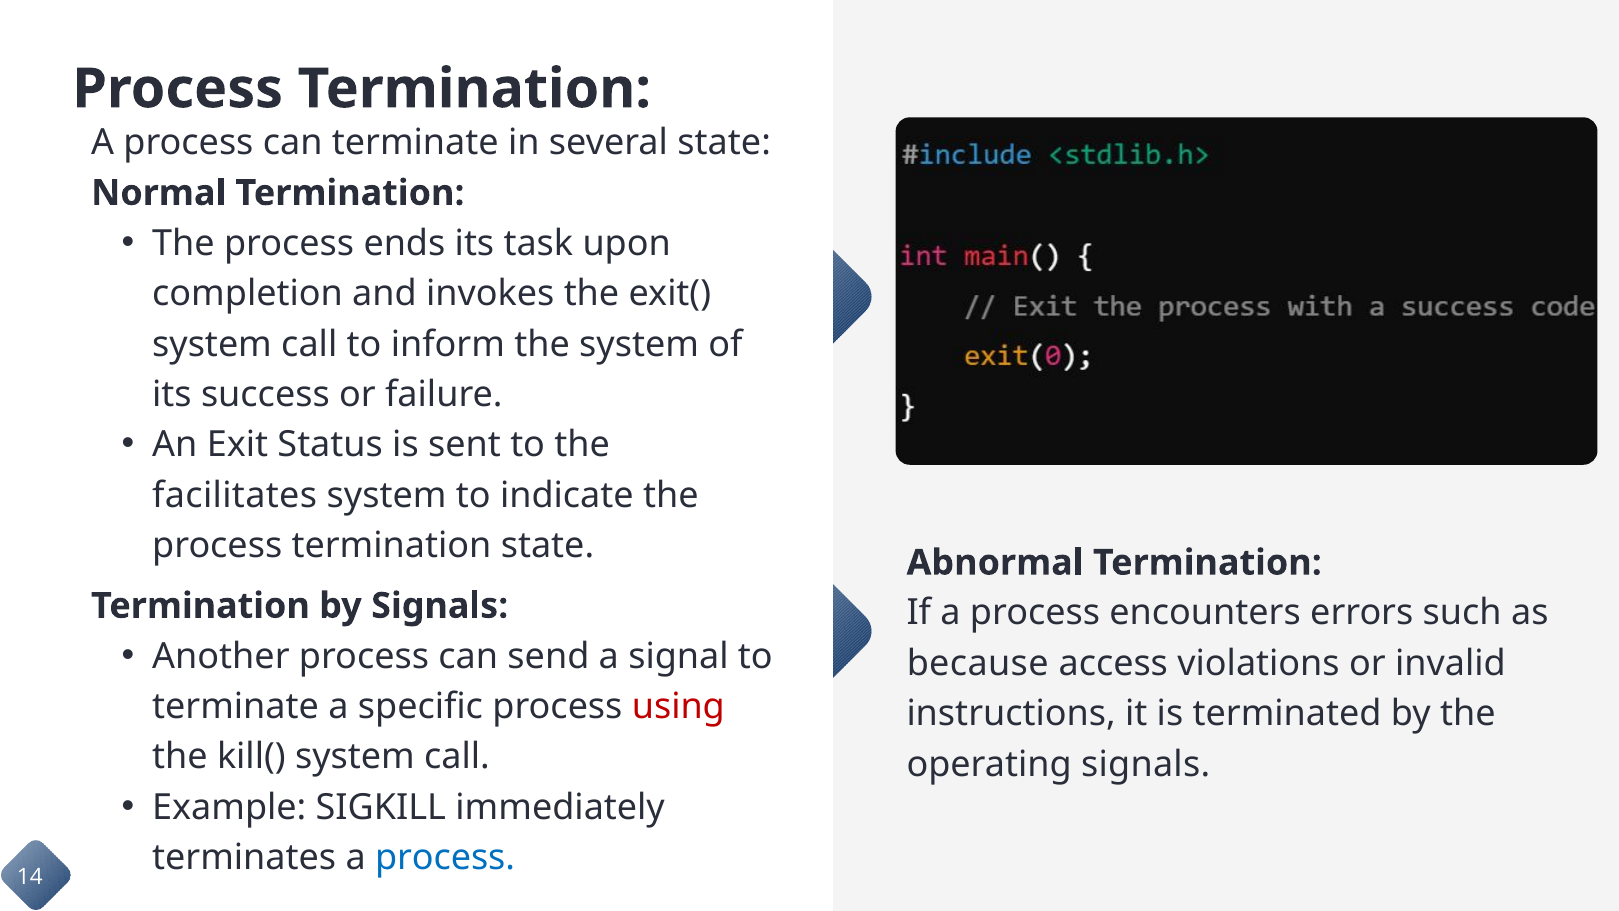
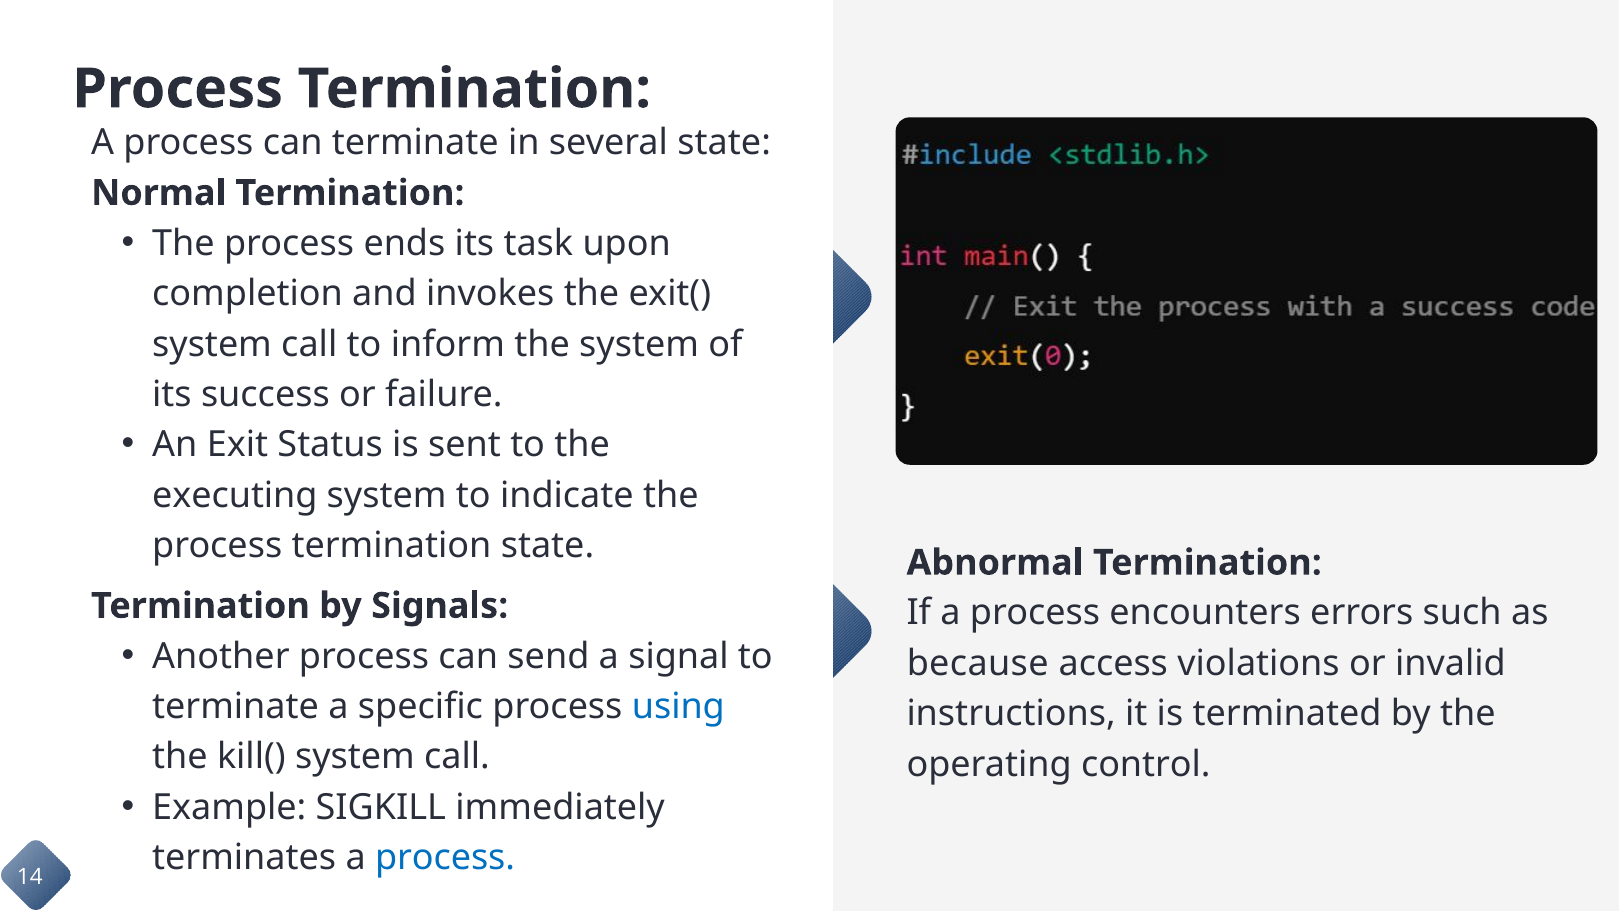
facilitates: facilitates -> executing (235, 495)
using colour: red -> blue (678, 706)
operating signals: signals -> control (1146, 764)
